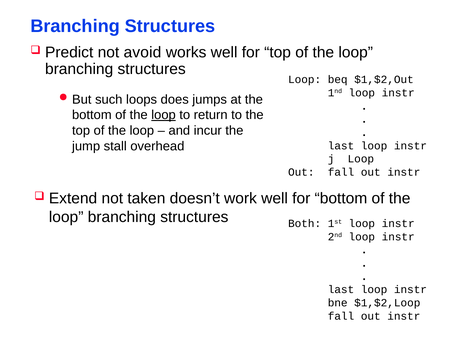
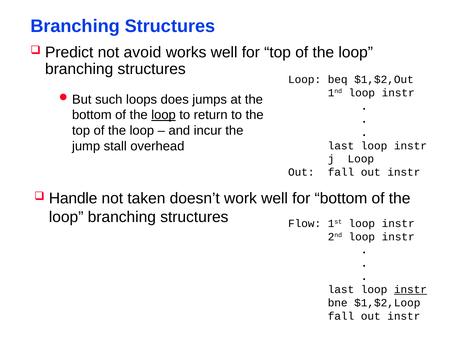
Extend: Extend -> Handle (73, 198)
Both: Both -> Flow (305, 223)
instr underline: none -> present (410, 289)
